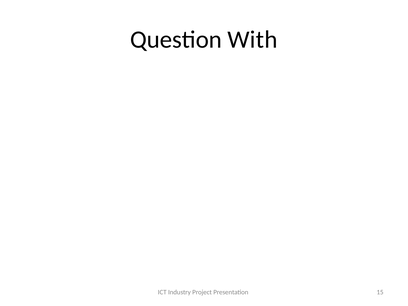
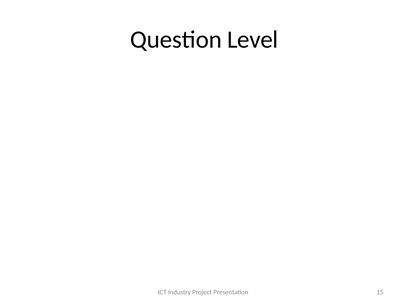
With: With -> Level (253, 39)
